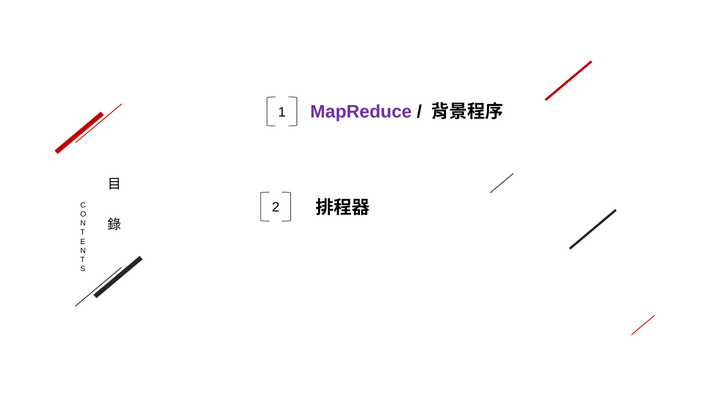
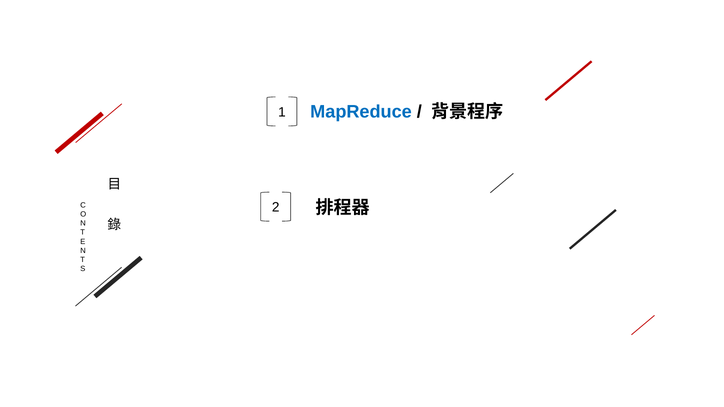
MapReduce colour: purple -> blue (361, 112)
